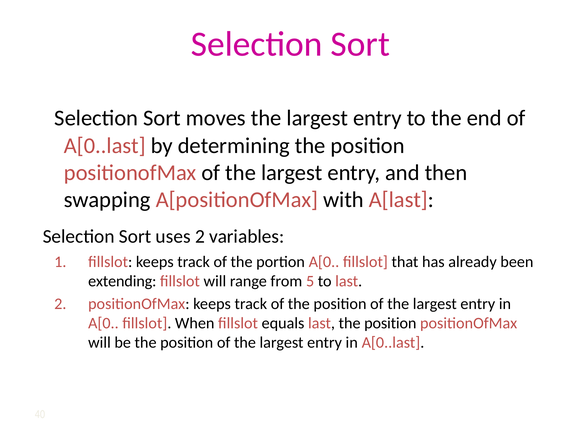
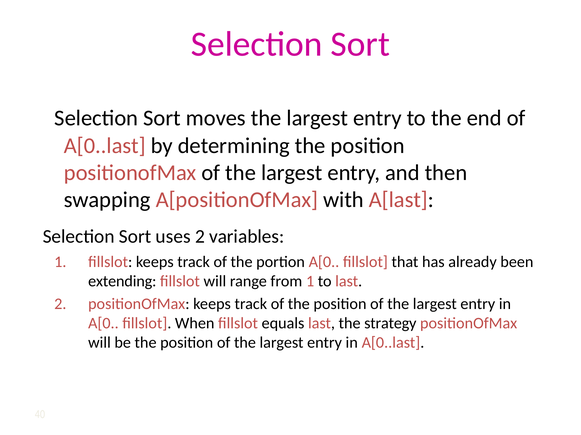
from 5: 5 -> 1 (310, 282)
last the position: position -> strategy (390, 324)
